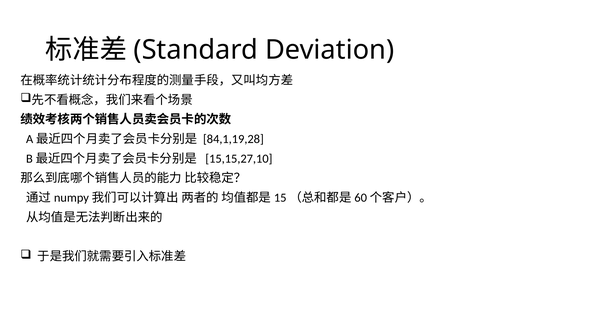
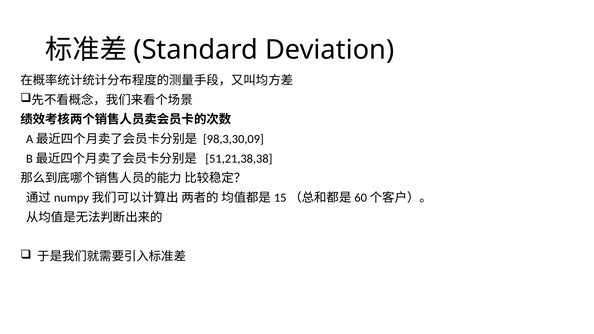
84,1,19,28: 84,1,19,28 -> 98,3,30,09 (233, 139)
15,15,27,10: 15,15,27,10 -> 51,21,38,38 (239, 159)
